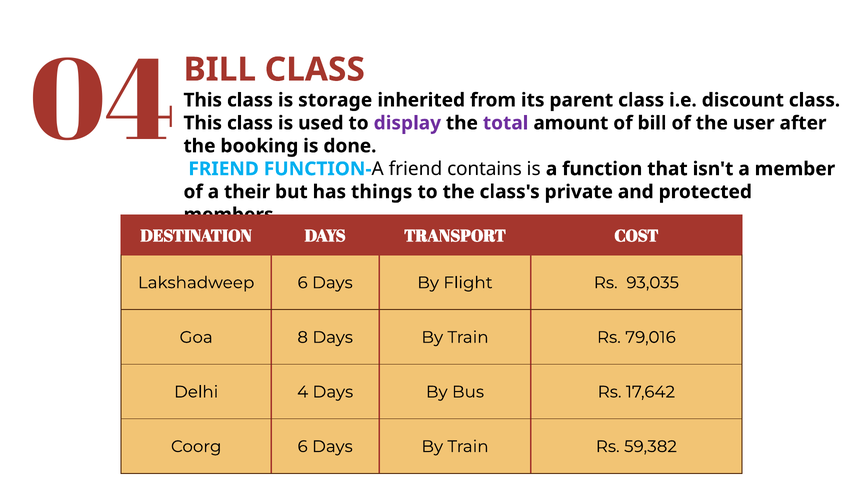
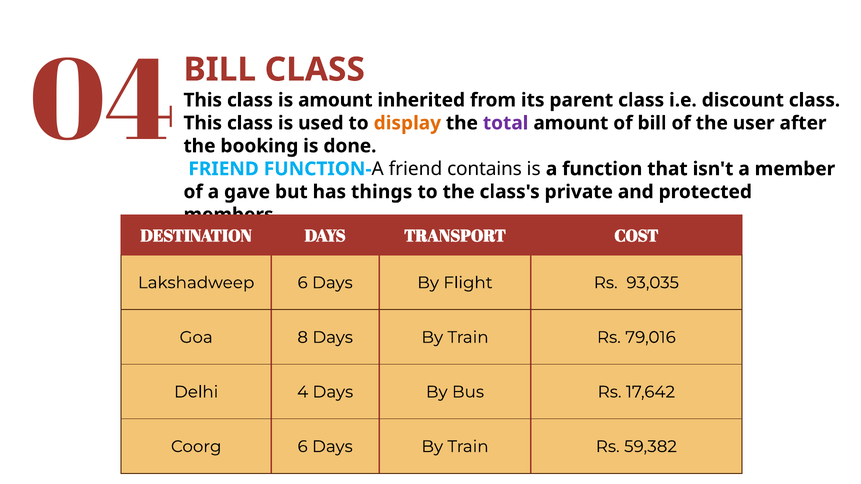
is storage: storage -> amount (335, 100)
display colour: purple -> orange (407, 123)
their: their -> gave (247, 192)
